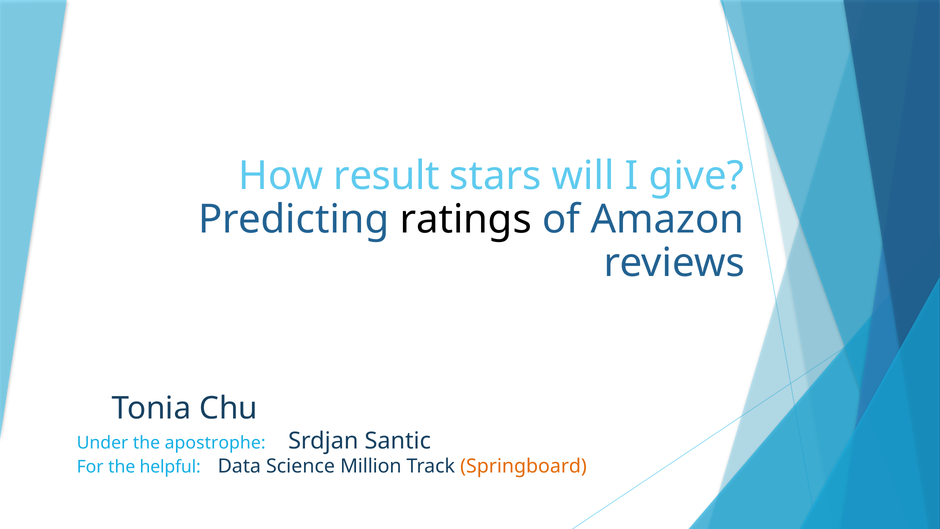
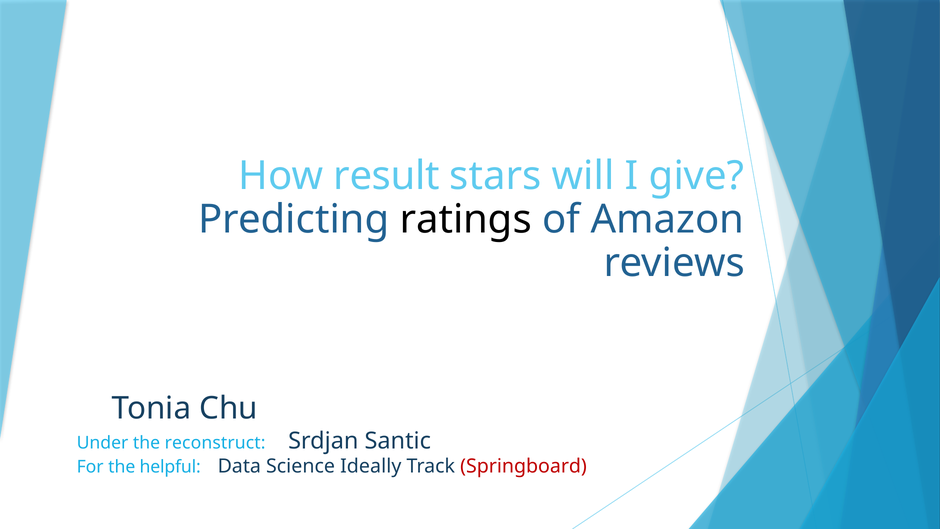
apostrophe: apostrophe -> reconstruct (215, 442)
Million: Million -> Ideally (371, 466)
Springboard colour: orange -> red (524, 466)
